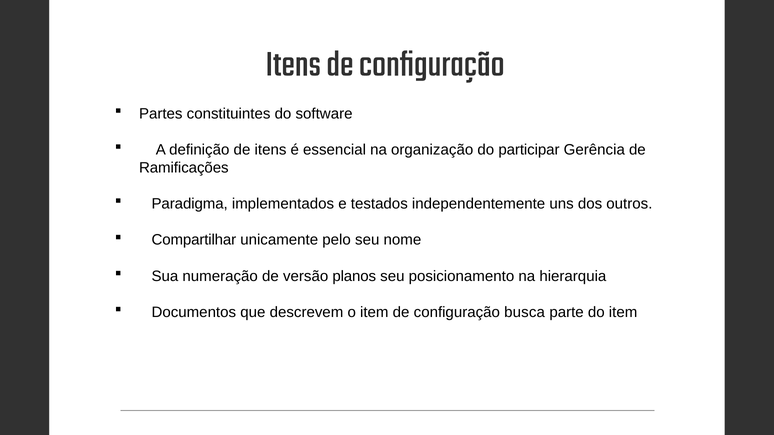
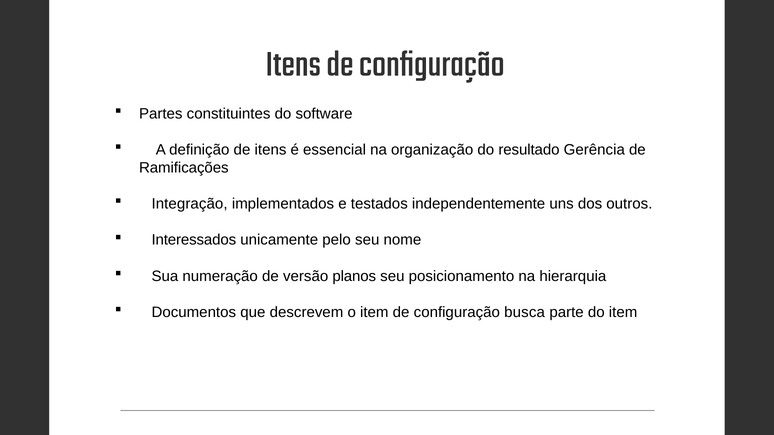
participar: participar -> resultado (529, 150)
Paradigma: Paradigma -> Integração (190, 204)
Compartilhar: Compartilhar -> Interessados (194, 240)
